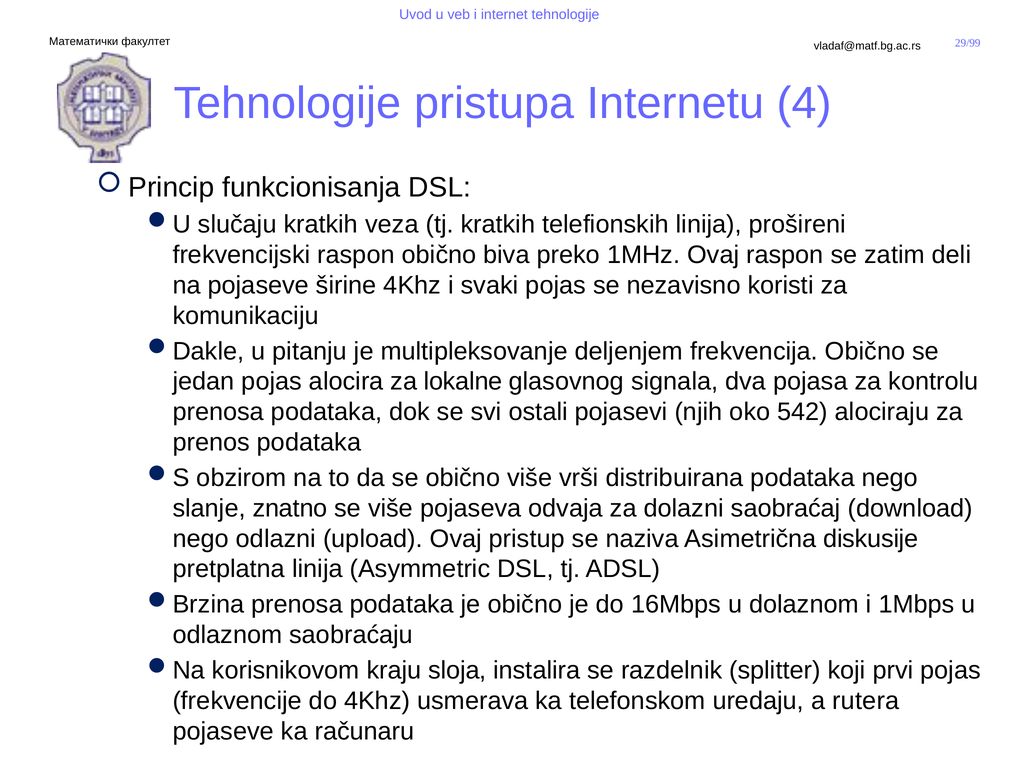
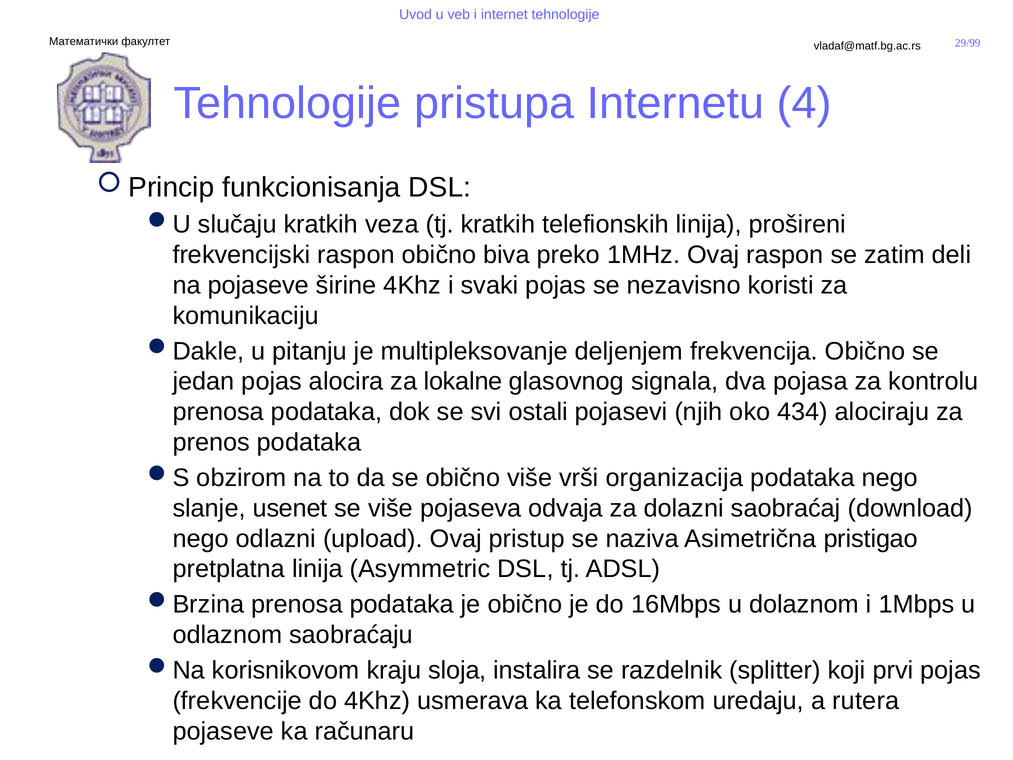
542: 542 -> 434 (803, 412)
distribuirana: distribuirana -> organizacija (674, 478)
znatno: znatno -> usenet (290, 508)
diskusije: diskusije -> pristigao (871, 538)
